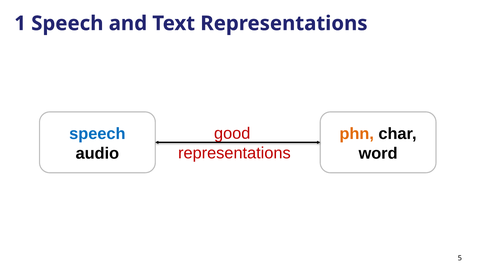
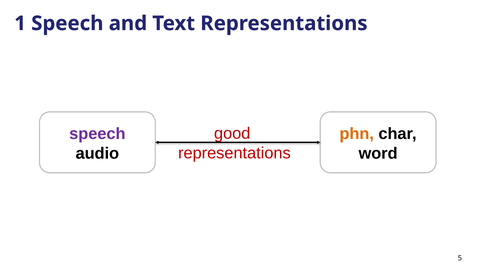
speech colour: blue -> purple (97, 133)
